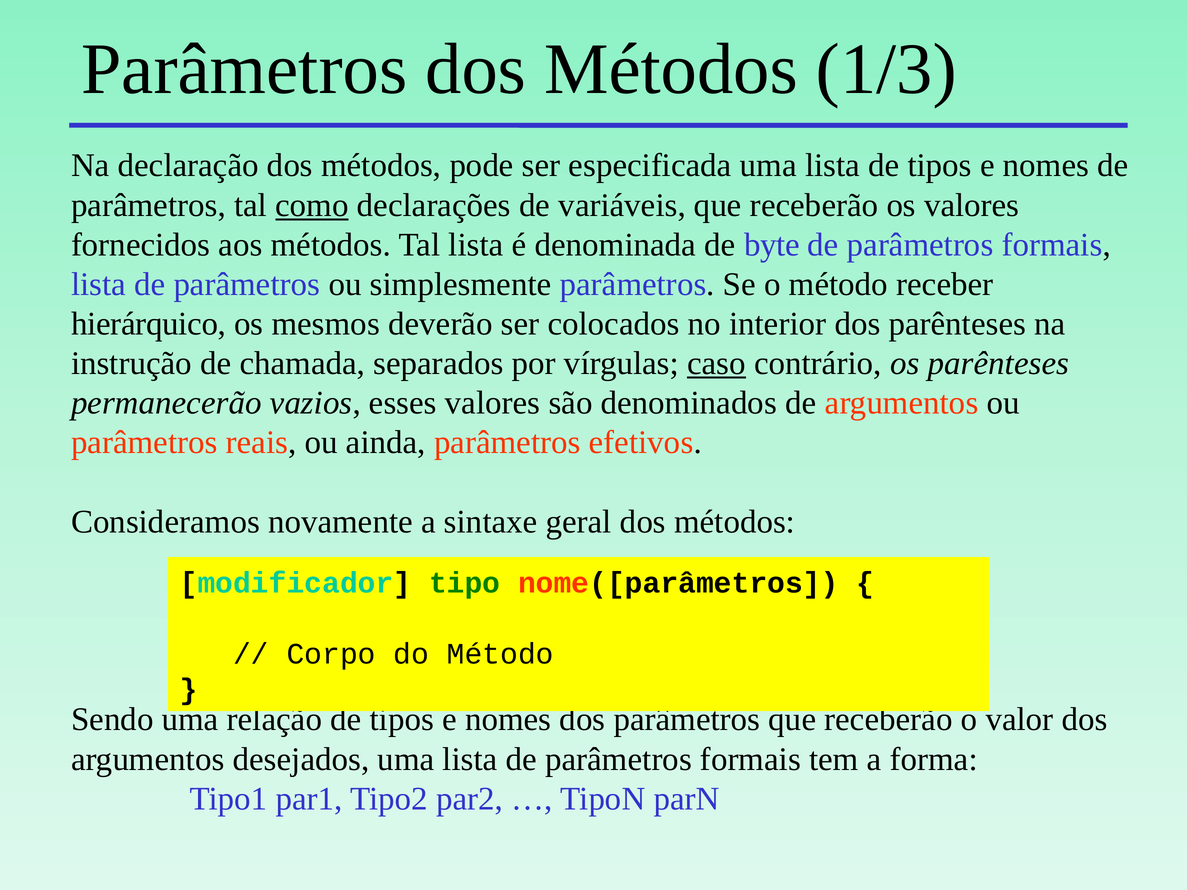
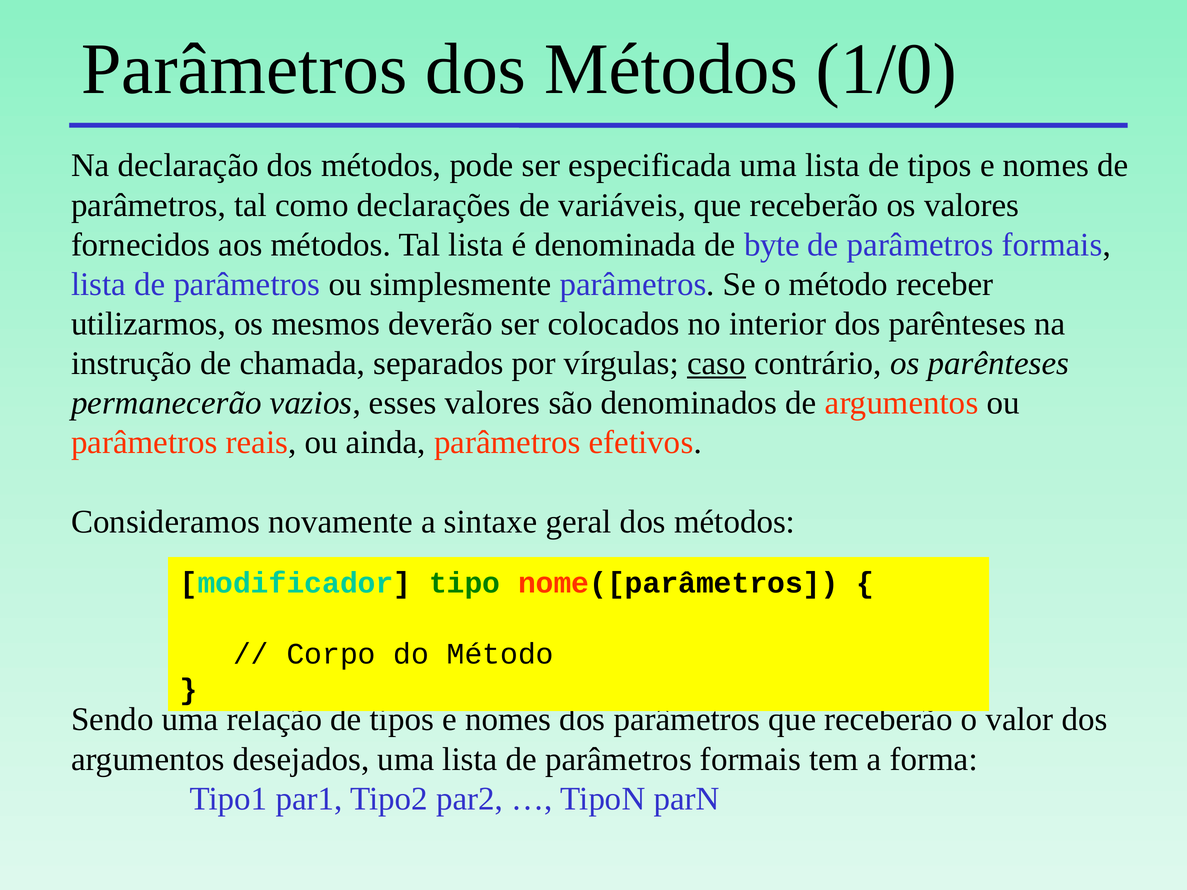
1/3: 1/3 -> 1/0 (886, 69)
como underline: present -> none (312, 205)
hierárquico: hierárquico -> utilizarmos (148, 324)
